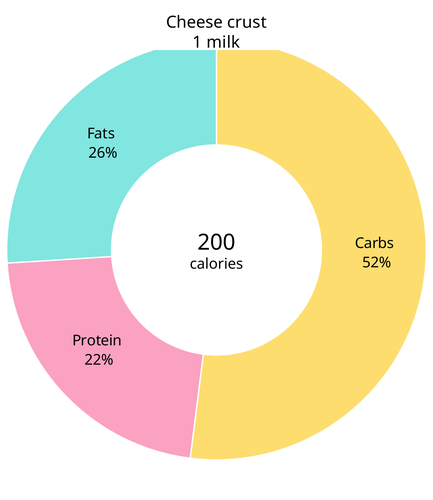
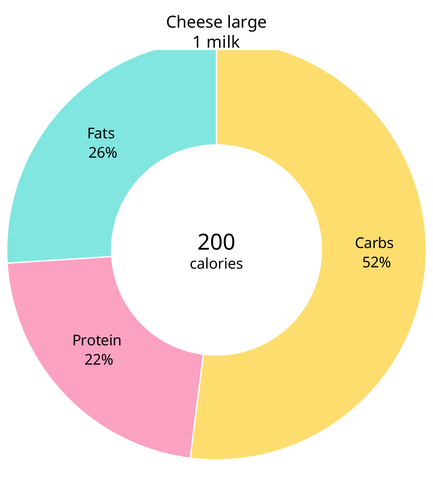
crust: crust -> large (247, 22)
